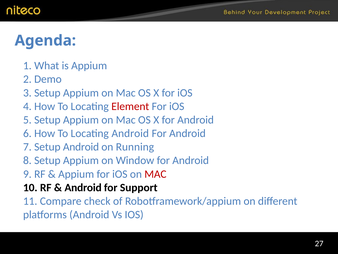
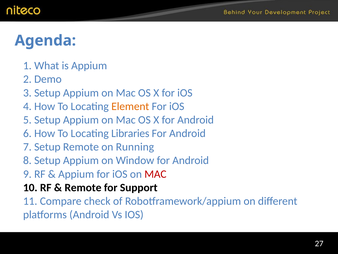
Element colour: red -> orange (130, 106)
Locating Android: Android -> Libraries (130, 133)
Setup Android: Android -> Remote (81, 147)
Android: Android -> Remote (83, 187)
